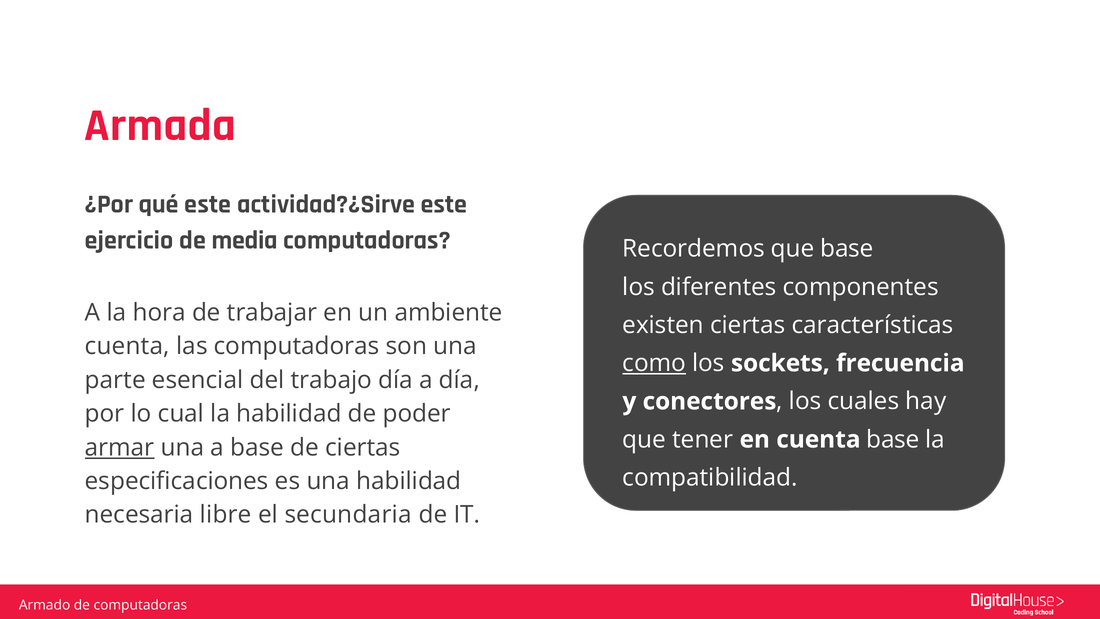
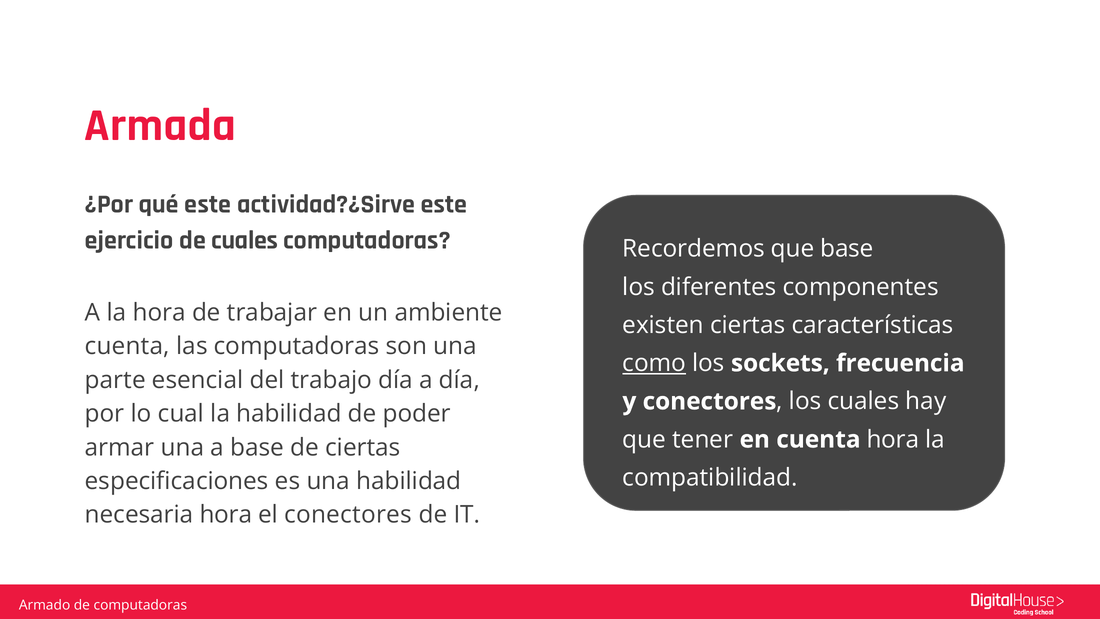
de media: media -> cuales (245, 240)
cuenta base: base -> hora (893, 439)
armar underline: present -> none (120, 447)
necesaria libre: libre -> hora (226, 515)
el secundaria: secundaria -> conectores (348, 515)
